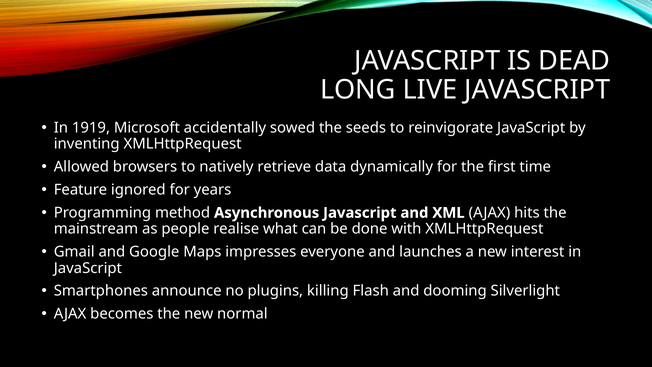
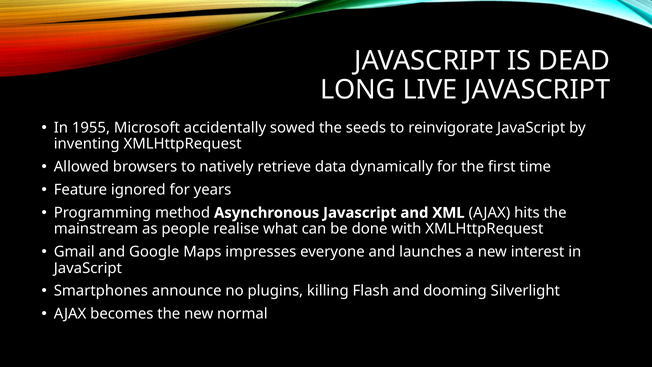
1919: 1919 -> 1955 (91, 128)
